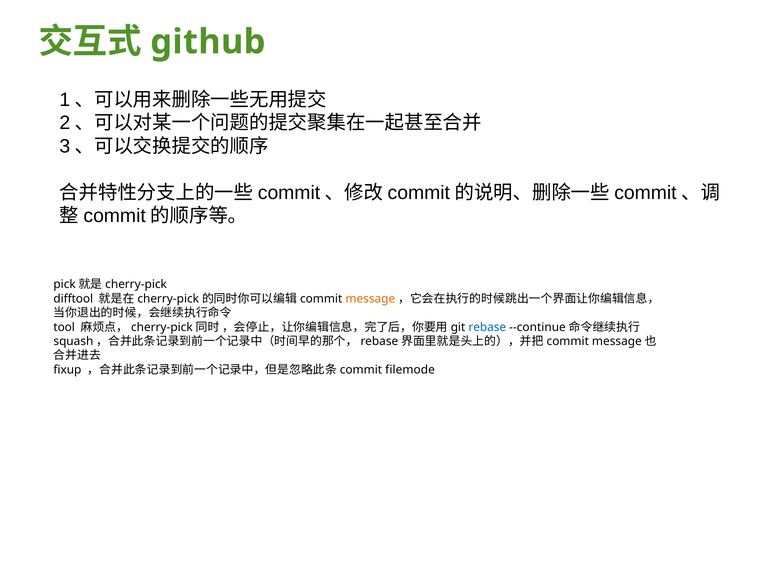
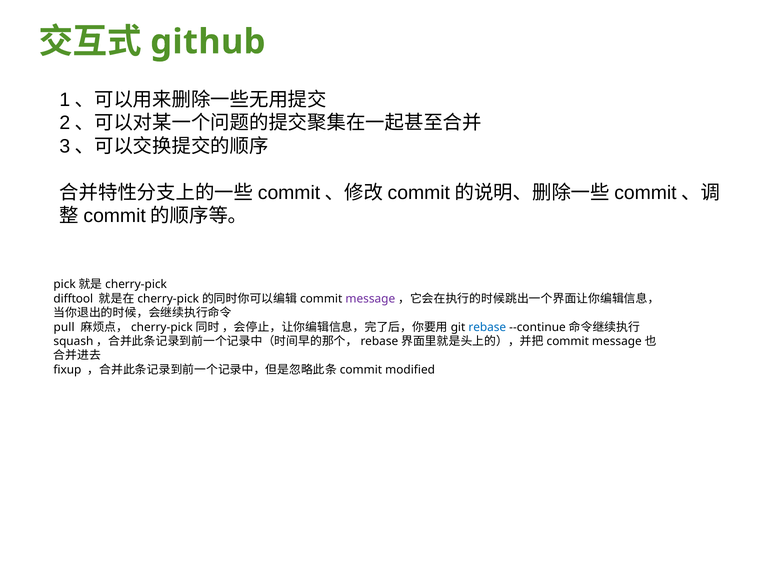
message colour: orange -> purple (370, 299)
tool: tool -> pull (64, 327)
filemode: filemode -> modified (410, 370)
